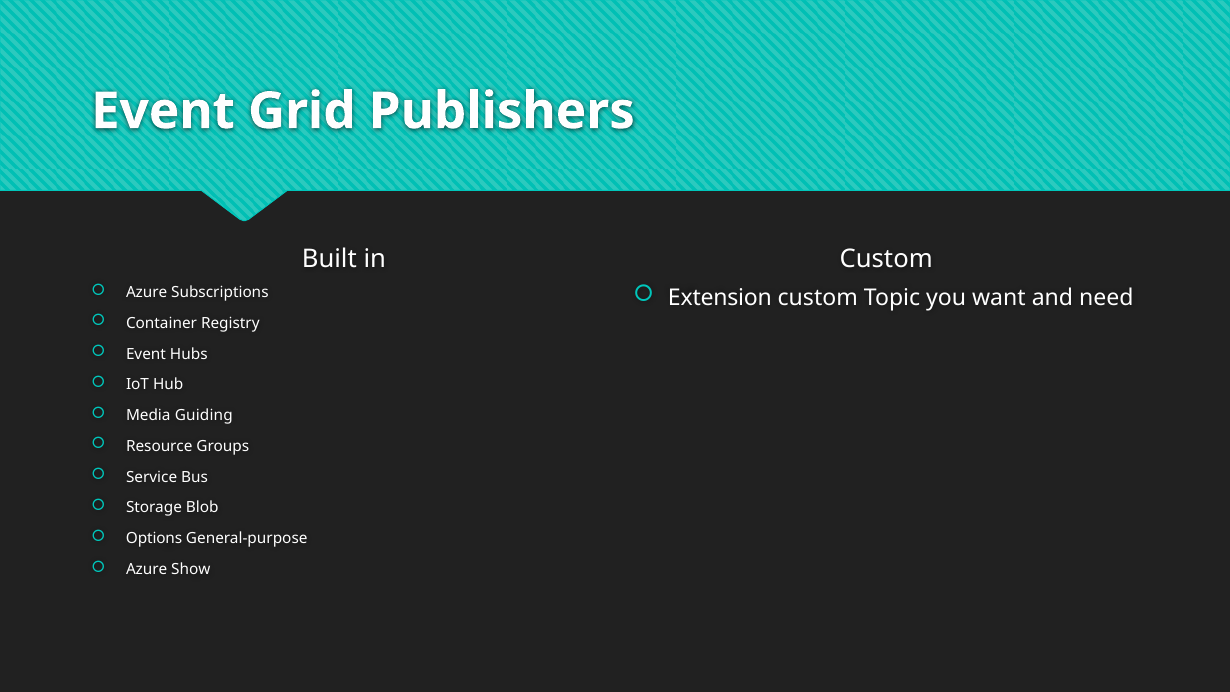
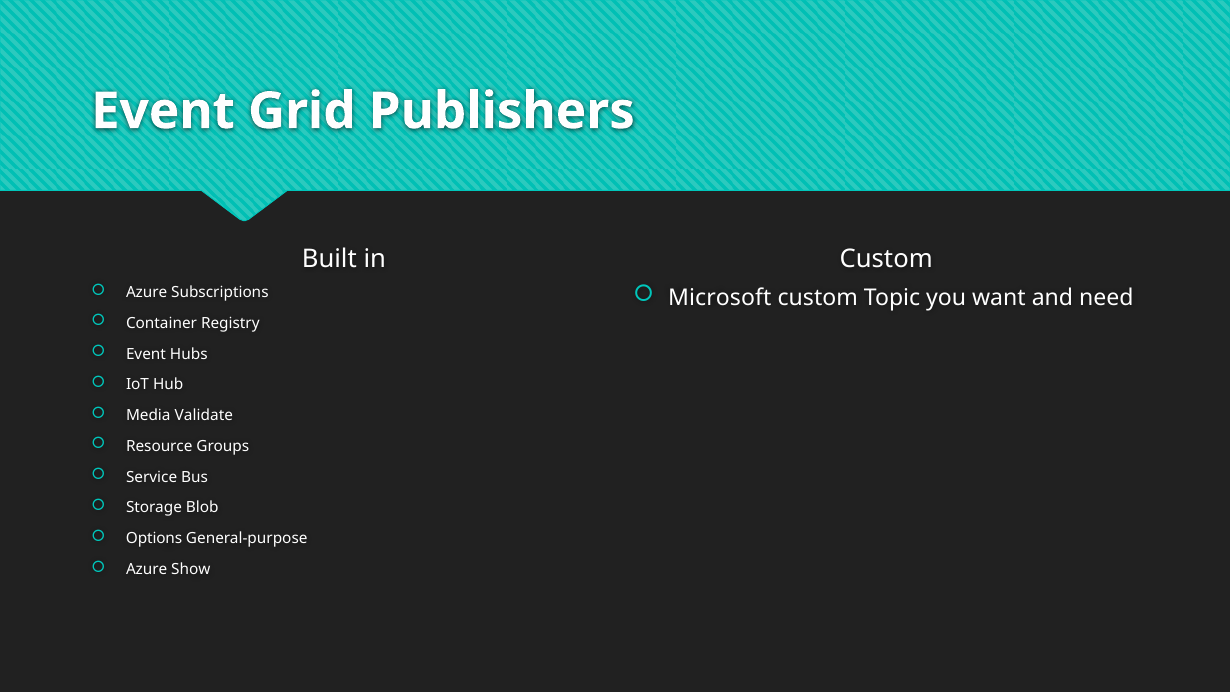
Extension: Extension -> Microsoft (720, 298)
Guiding: Guiding -> Validate (204, 415)
